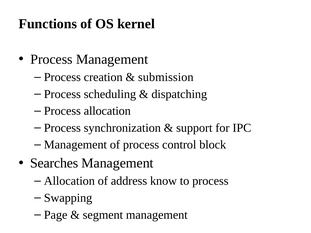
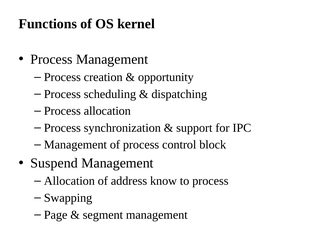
submission: submission -> opportunity (166, 77)
Searches: Searches -> Suspend (54, 163)
